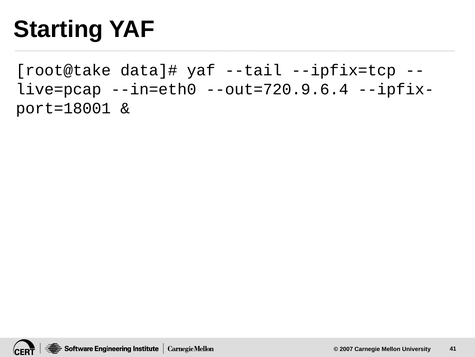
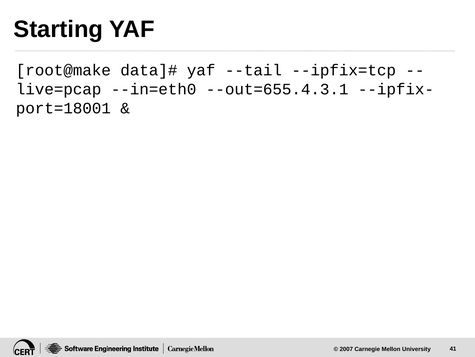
root@take: root@take -> root@make (63, 70)
--out=720.9.6.4: --out=720.9.6.4 -> --out=655.4.3.1 (277, 89)
